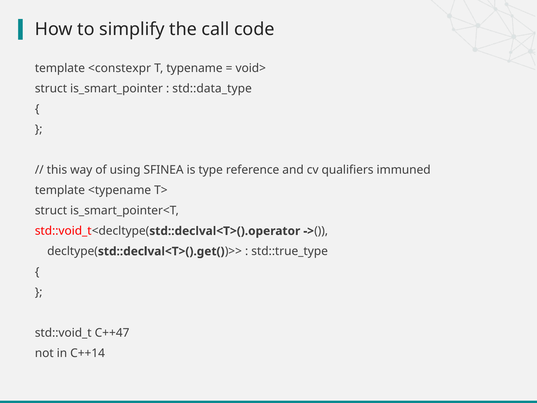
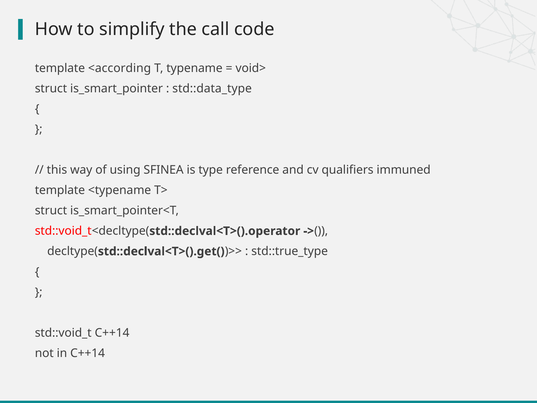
<constexpr: <constexpr -> <according (120, 68)
std::void_t C++47: C++47 -> C++14 (112, 333)
